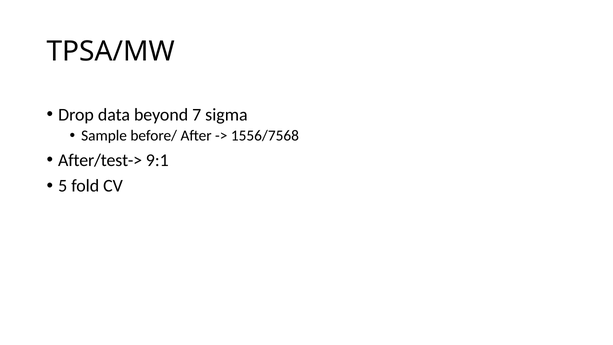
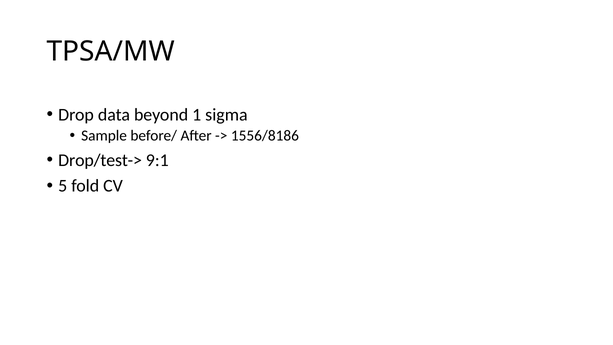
7: 7 -> 1 (197, 115)
1556/7568: 1556/7568 -> 1556/8186 (265, 136)
After/test->: After/test-> -> Drop/test-> (100, 160)
